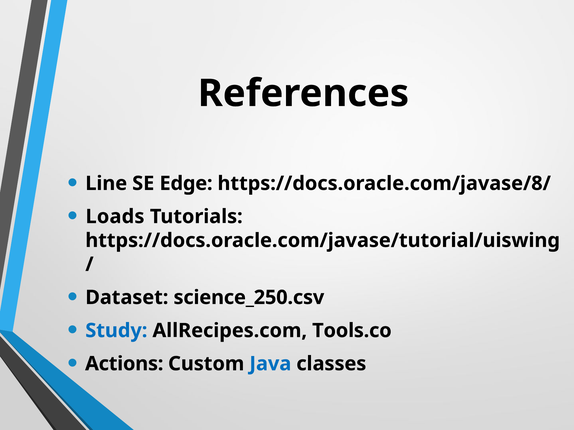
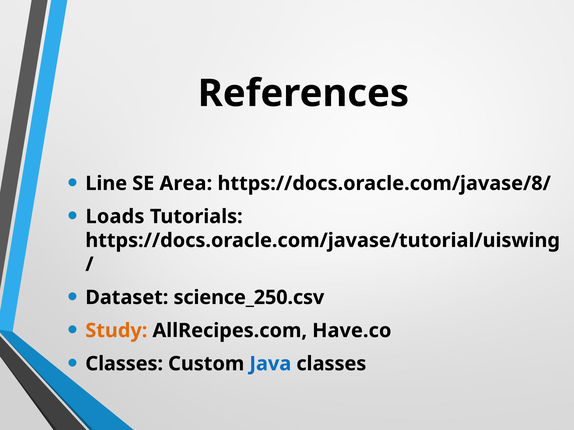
Edge: Edge -> Area (186, 184)
Study colour: blue -> orange (116, 331)
Tools.co: Tools.co -> Have.co (352, 331)
Actions: Actions -> Classes (124, 364)
